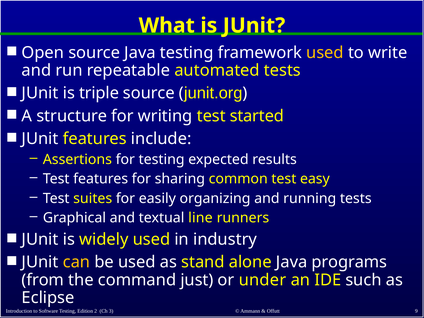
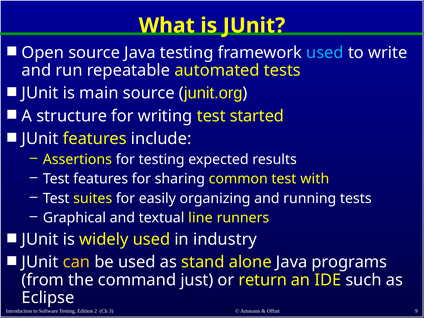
used colour: yellow -> light blue (325, 53)
triple: triple -> main (99, 93)
easy: easy -> with (315, 179)
under: under -> return (263, 280)
